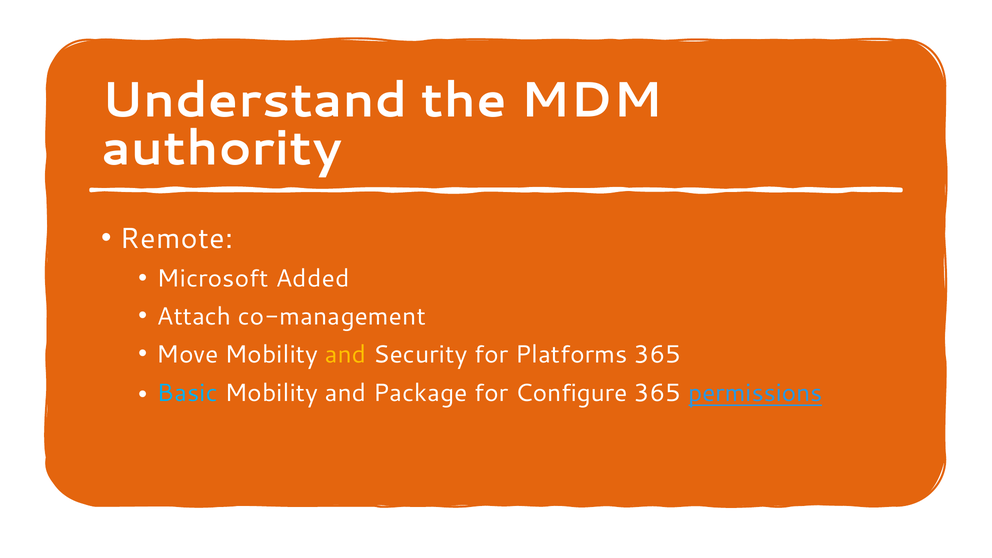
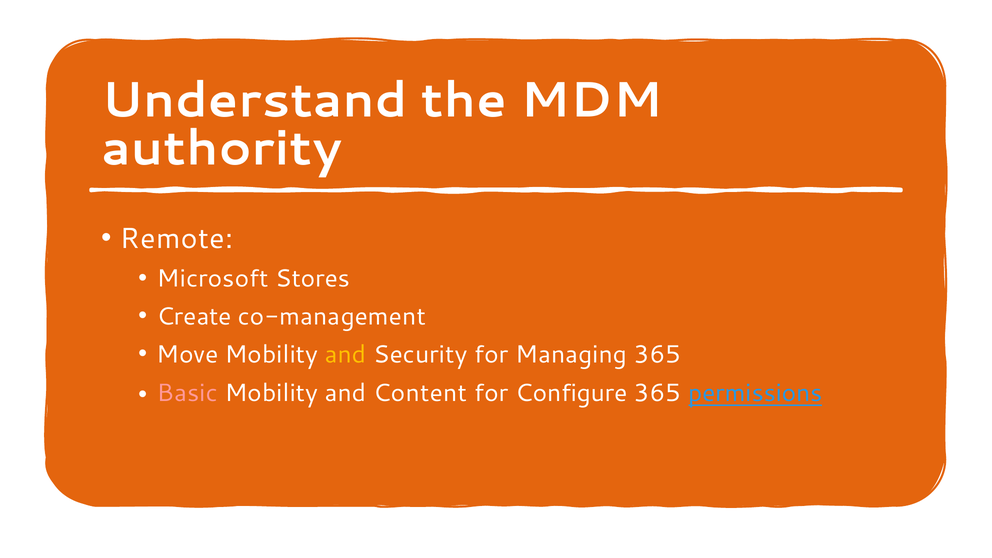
Added: Added -> Stores (313, 279)
Attach: Attach -> Create (194, 317)
Platforms: Platforms -> Managing (571, 354)
Basic colour: light blue -> pink (187, 393)
Package: Package -> Content (420, 393)
